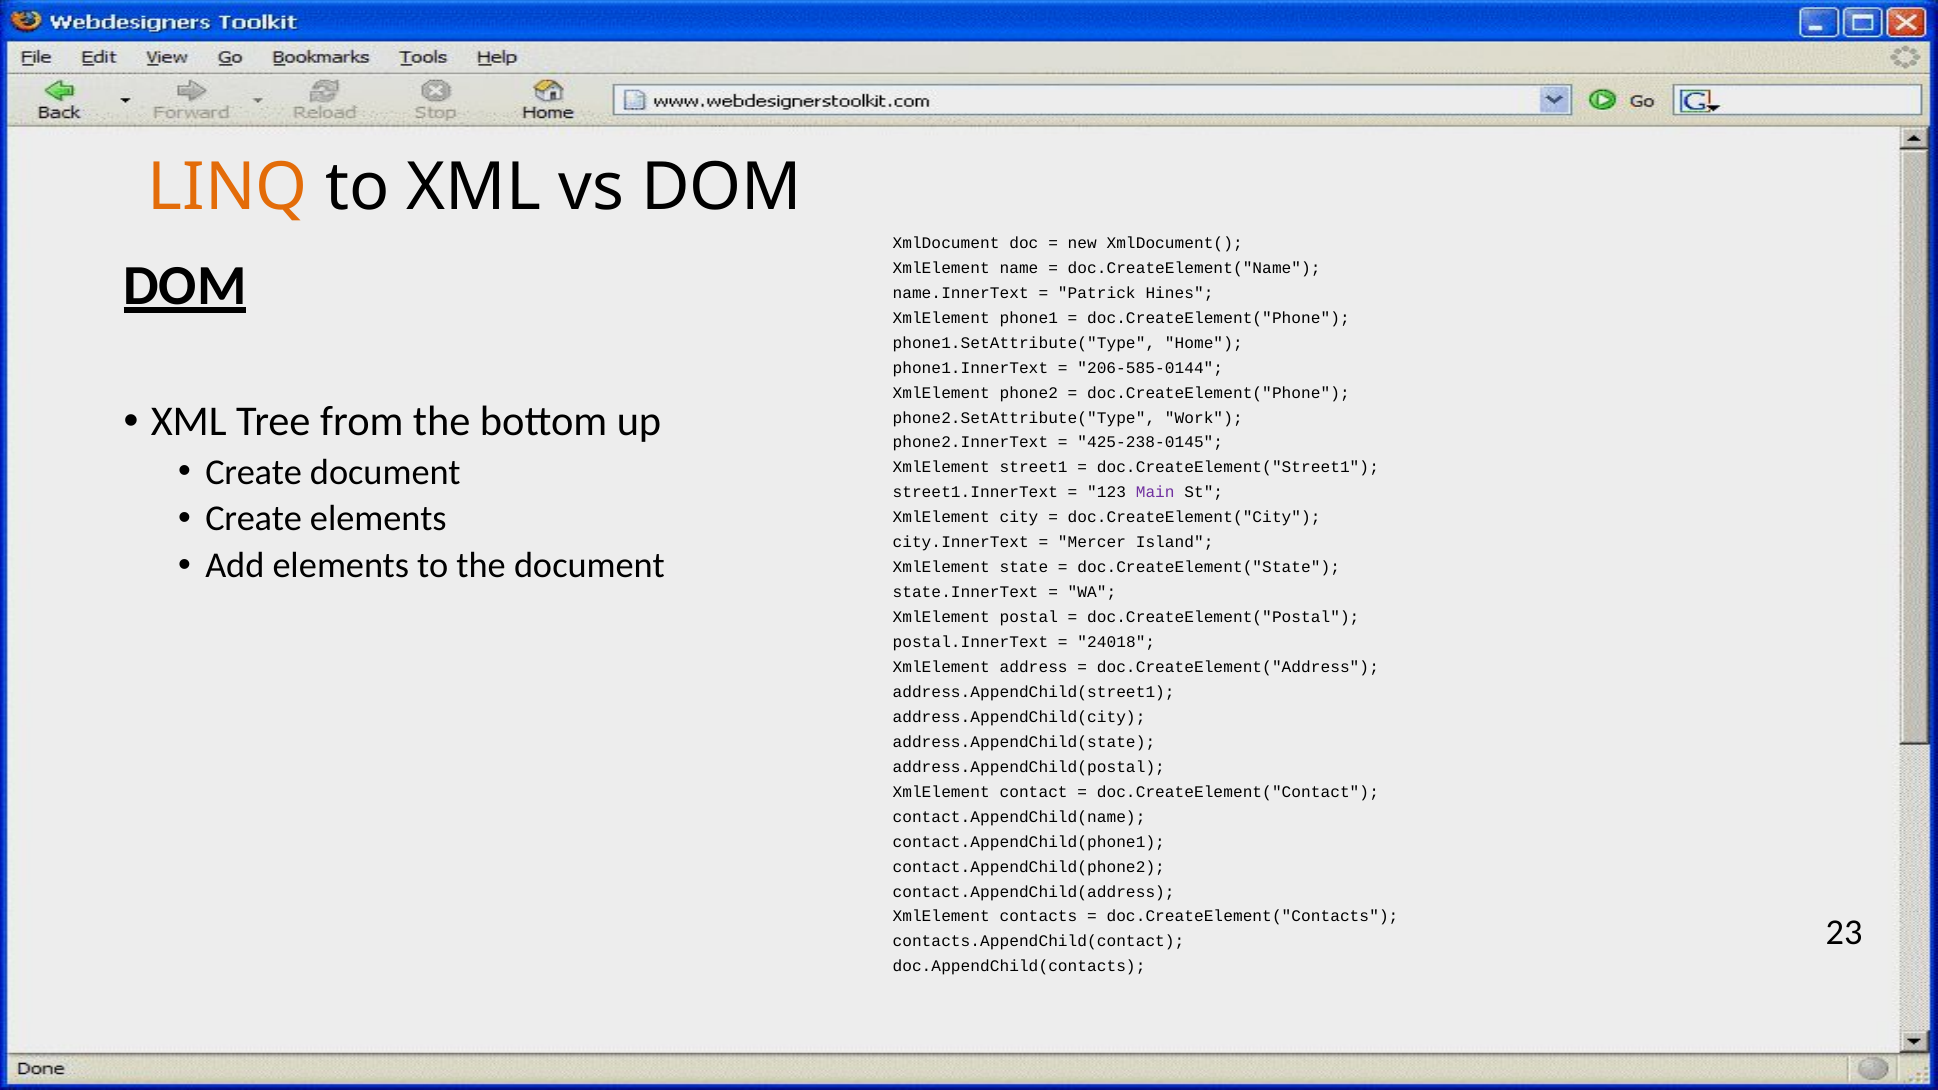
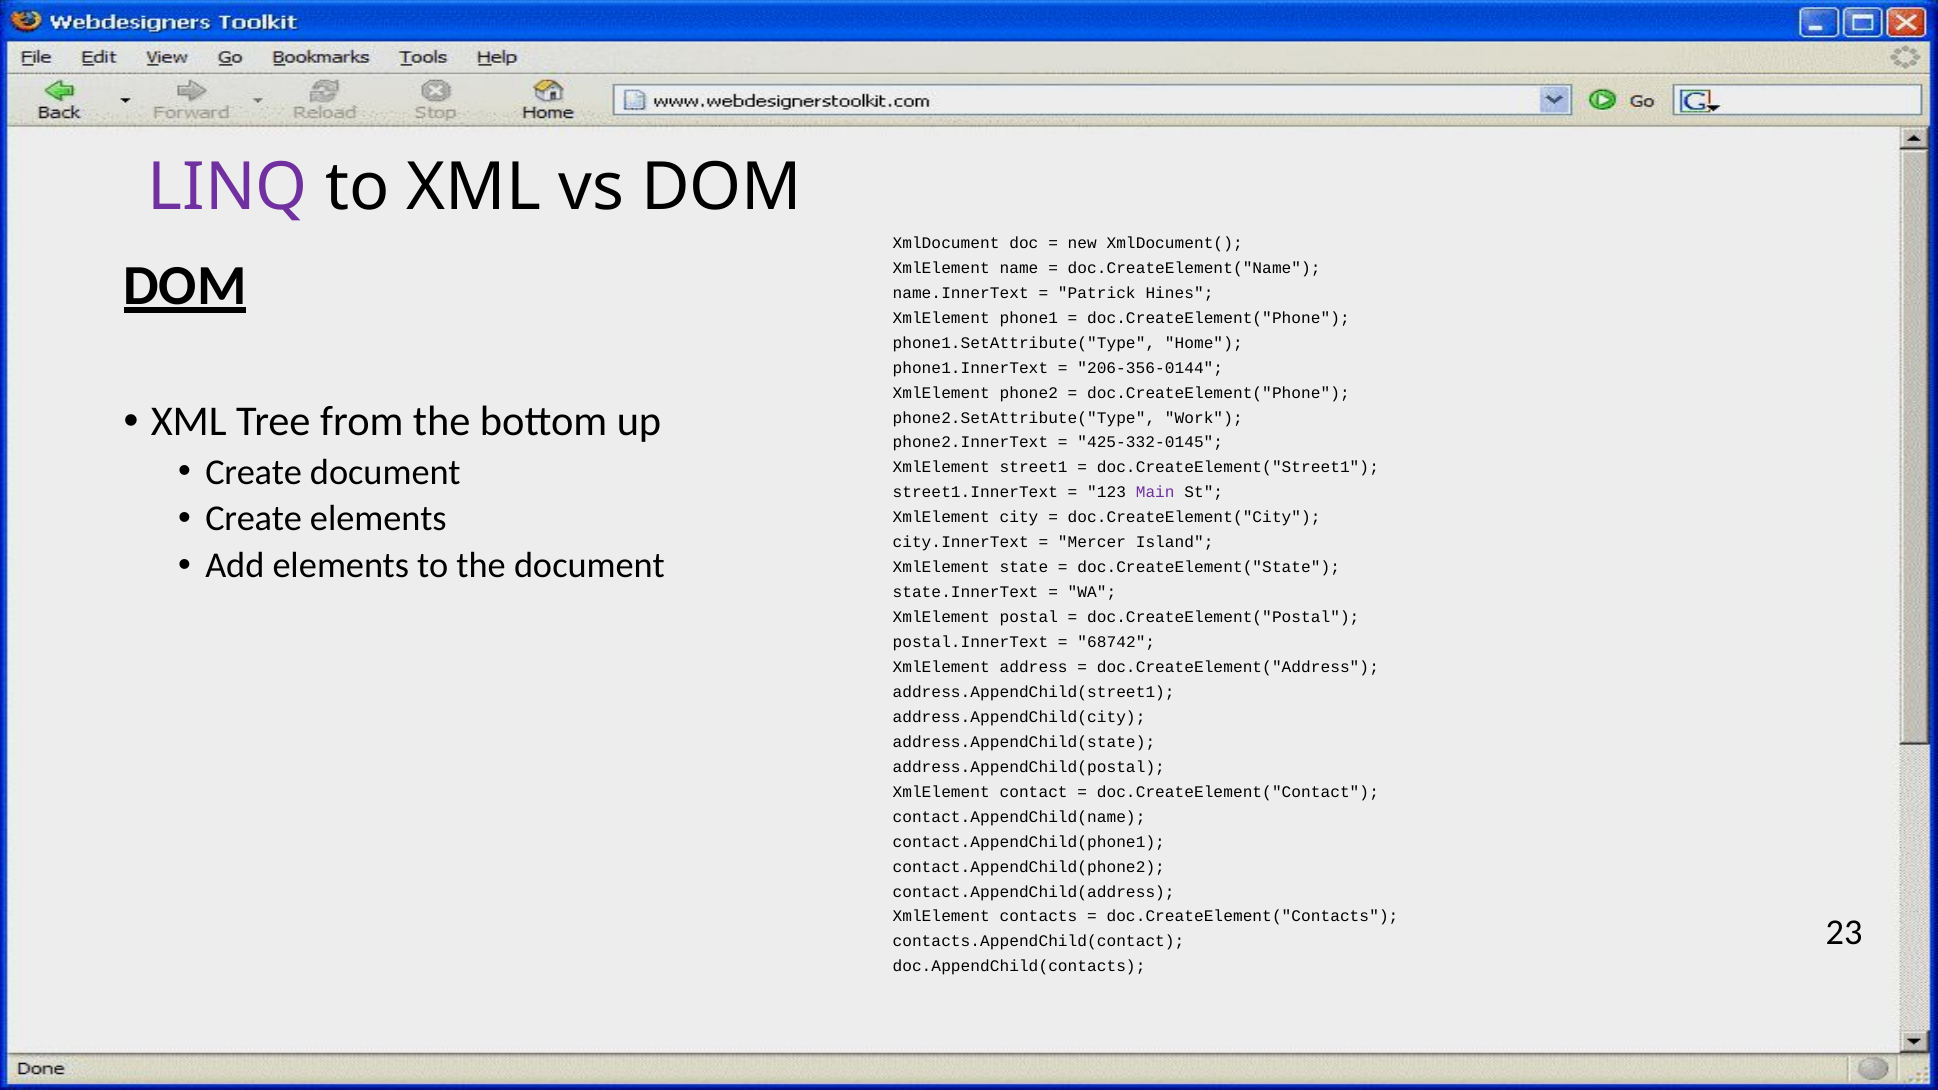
LINQ colour: orange -> purple (228, 188)
206-585-0144: 206-585-0144 -> 206-356-0144 (1150, 368)
425-238-0145: 425-238-0145 -> 425-332-0145 (1150, 443)
24018: 24018 -> 68742 (1116, 642)
